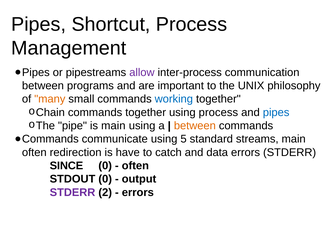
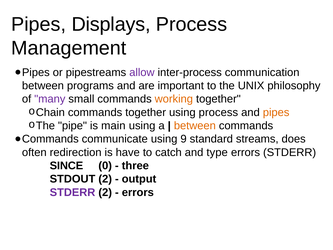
Shortcut: Shortcut -> Displays (111, 24)
many colour: orange -> purple (50, 99)
working colour: blue -> orange (174, 99)
pipes colour: blue -> orange (276, 112)
5: 5 -> 9 (184, 139)
streams main: main -> does (294, 139)
data: data -> type (217, 152)
often: often -> three (135, 166)
STDOUT 0: 0 -> 2 (105, 179)
